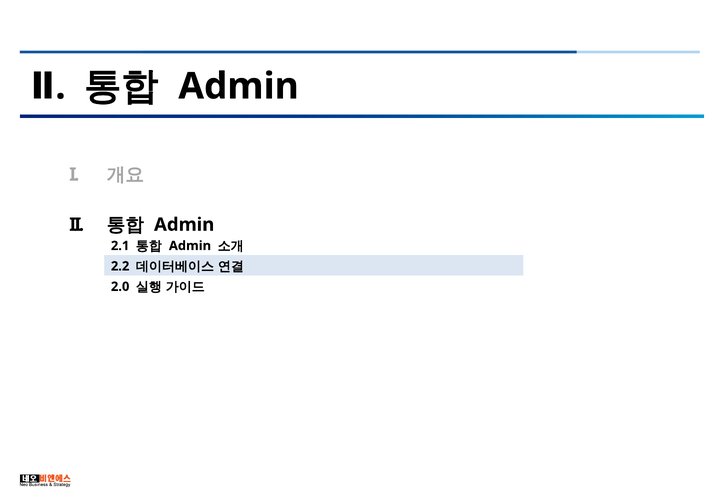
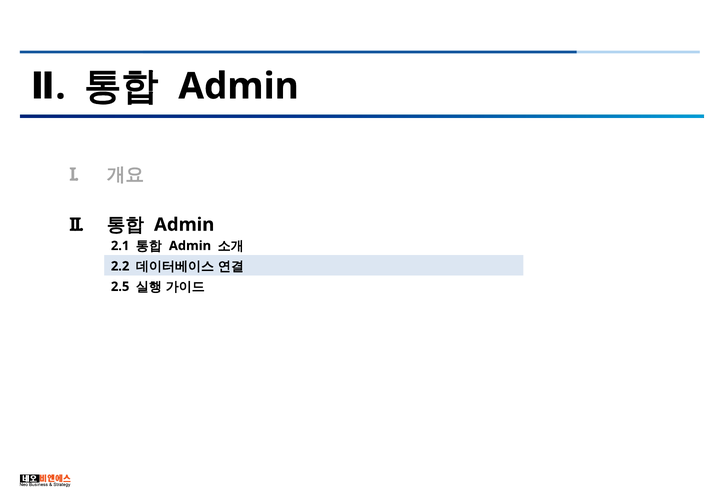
2.0: 2.0 -> 2.5 (120, 287)
